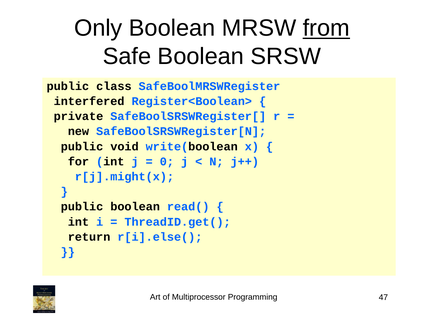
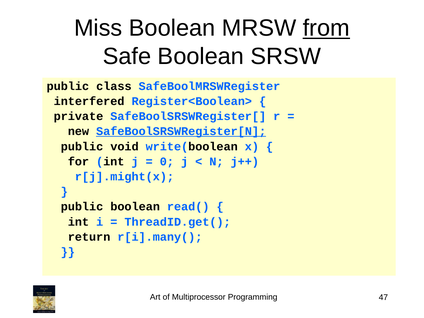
Only: Only -> Miss (98, 28)
SafeBoolSRSWRegister[N underline: none -> present (181, 131)
r[i].else(: r[i].else( -> r[i].many( (160, 237)
